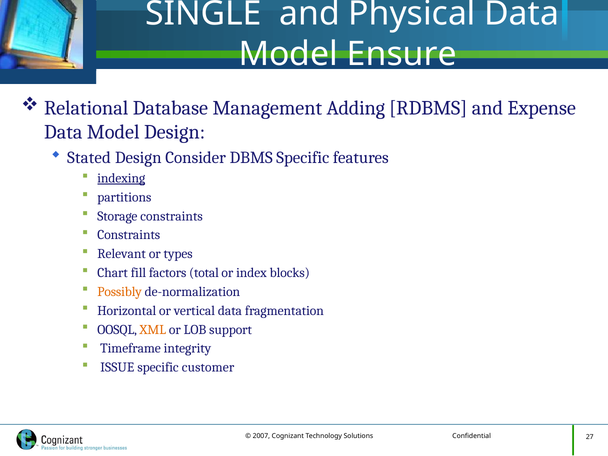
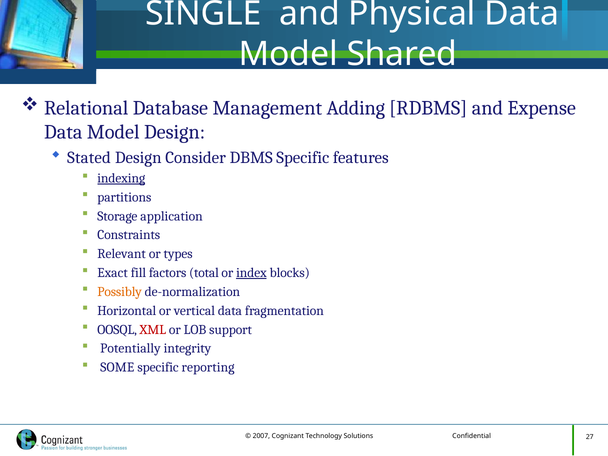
Ensure: Ensure -> Shared (402, 54)
Storage constraints: constraints -> application (172, 216)
Chart: Chart -> Exact (113, 273)
index underline: none -> present (251, 273)
XML colour: orange -> red (153, 330)
Timeframe: Timeframe -> Potentially (130, 348)
ISSUE: ISSUE -> SOME (117, 367)
customer: customer -> reporting (208, 367)
